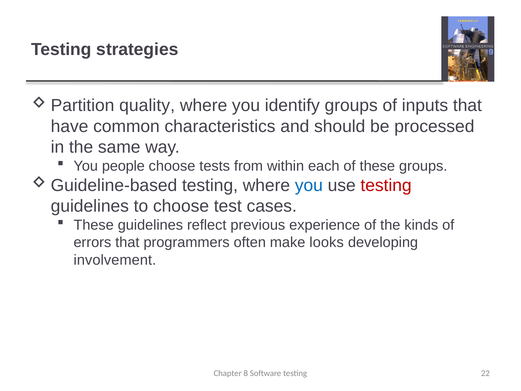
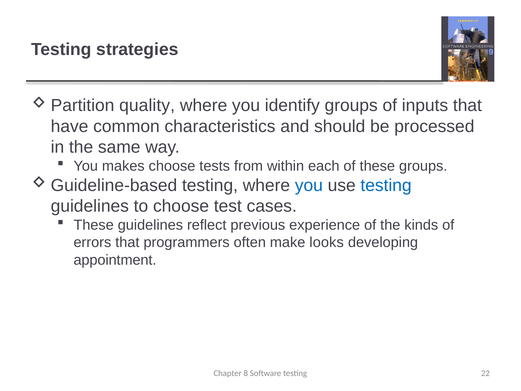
people: people -> makes (123, 166)
testing colour: red -> blue (386, 185)
involvement: involvement -> appointment (115, 260)
